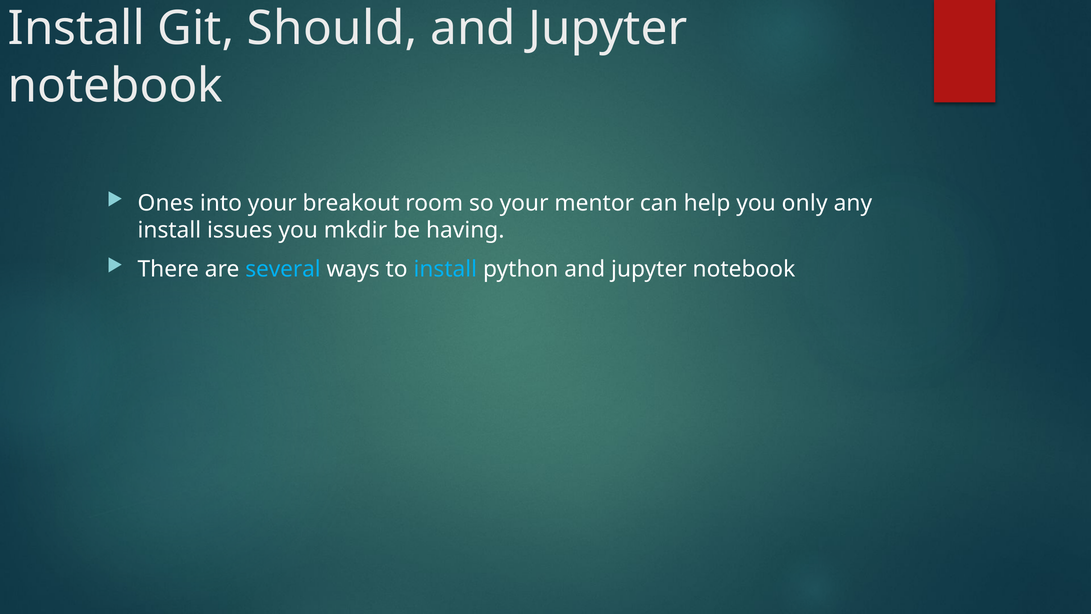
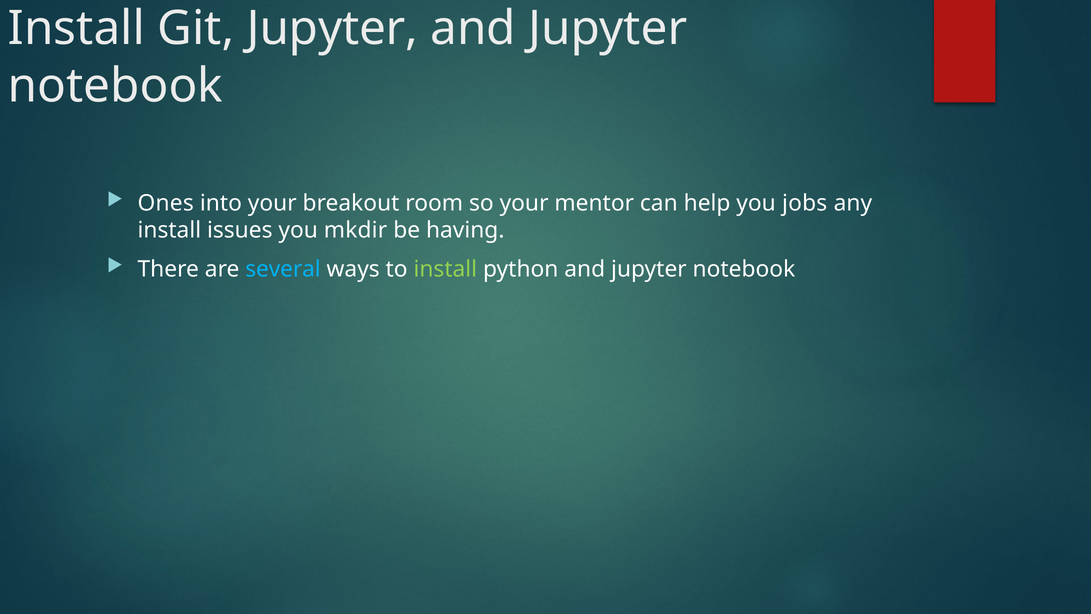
Git Should: Should -> Jupyter (332, 29)
only: only -> jobs (805, 203)
install colour: light blue -> light green (445, 269)
